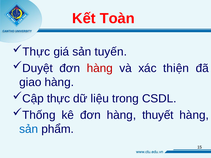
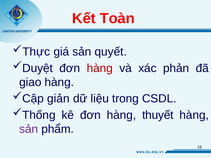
tuyến: tuyến -> quyết (111, 52)
thiện: thiện -> phản (176, 68)
Cập thực: thực -> giản (58, 99)
sản colour: blue -> purple (29, 129)
